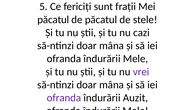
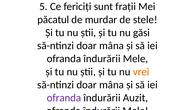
de păcatul: păcatul -> murdar (101, 20)
cazi: cazi -> găsi (141, 33)
vrei colour: purple -> orange (141, 72)
